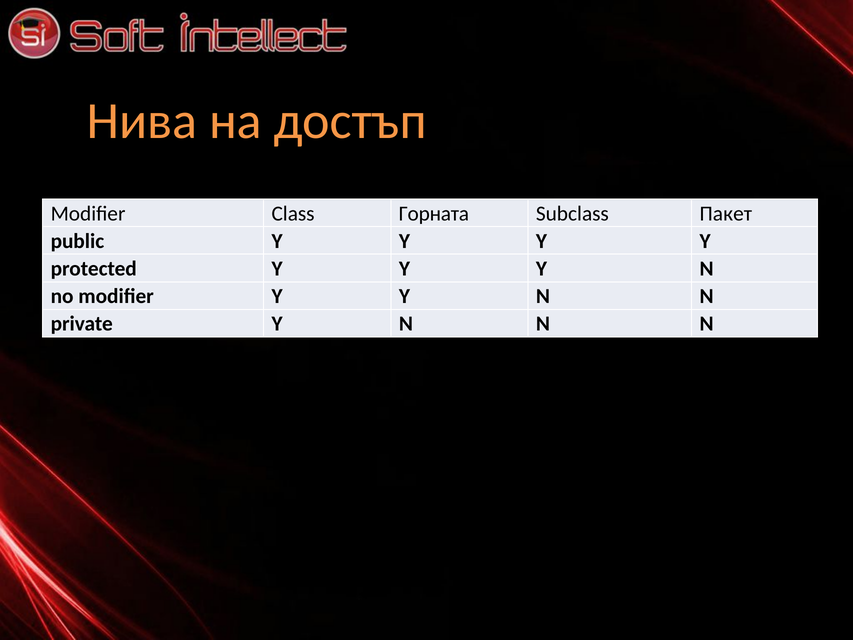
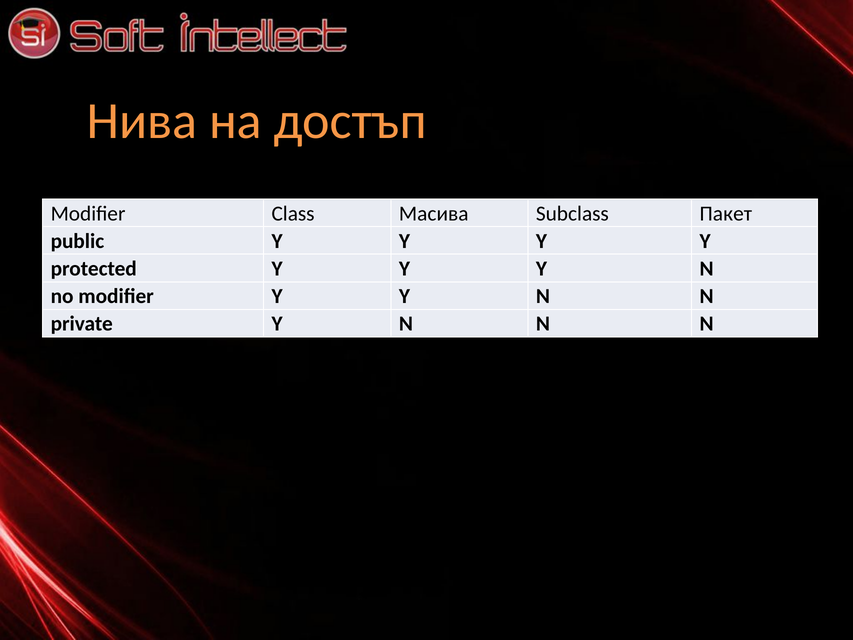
Горната: Горната -> Масива (434, 213)
